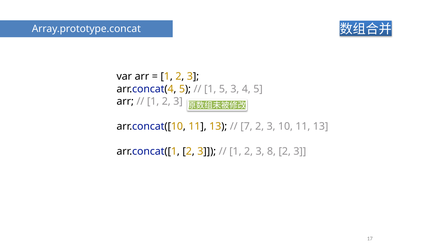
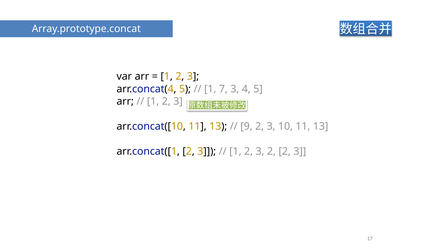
1 5: 5 -> 7 (223, 89)
7: 7 -> 9 (246, 127)
3 8: 8 -> 2 (271, 152)
